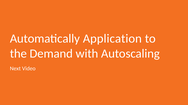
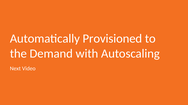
Application: Application -> Provisioned (112, 39)
